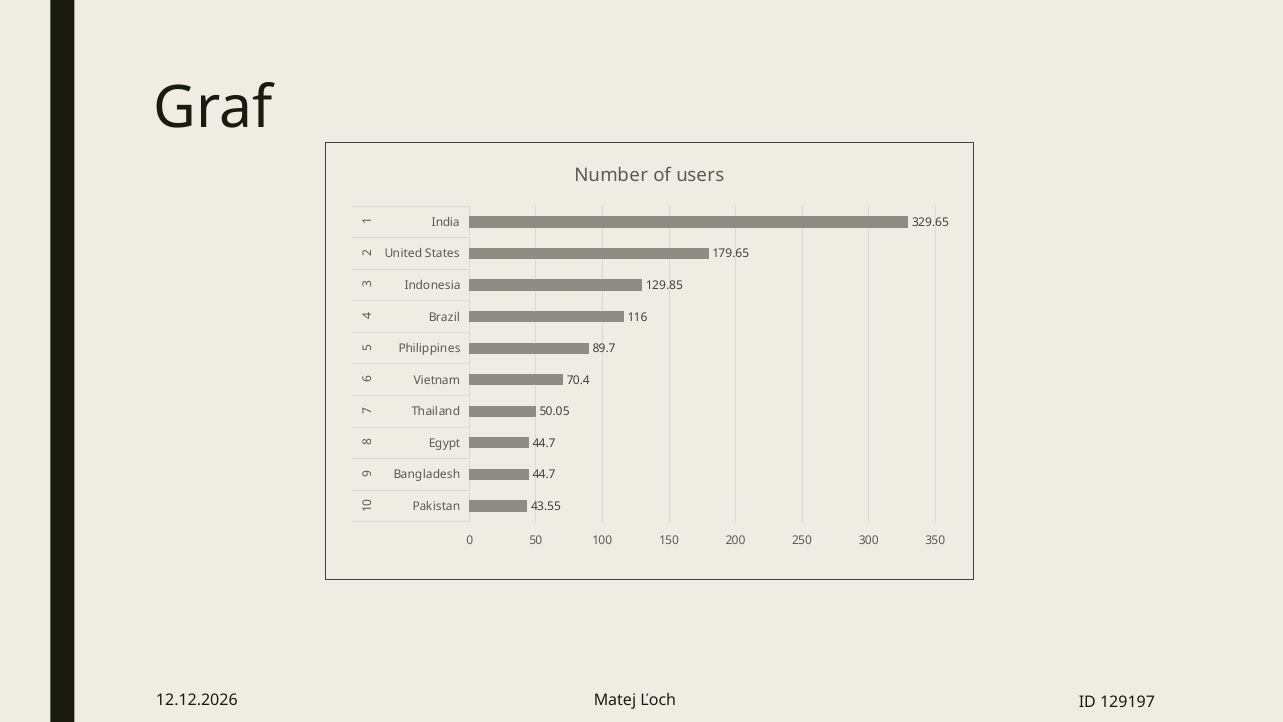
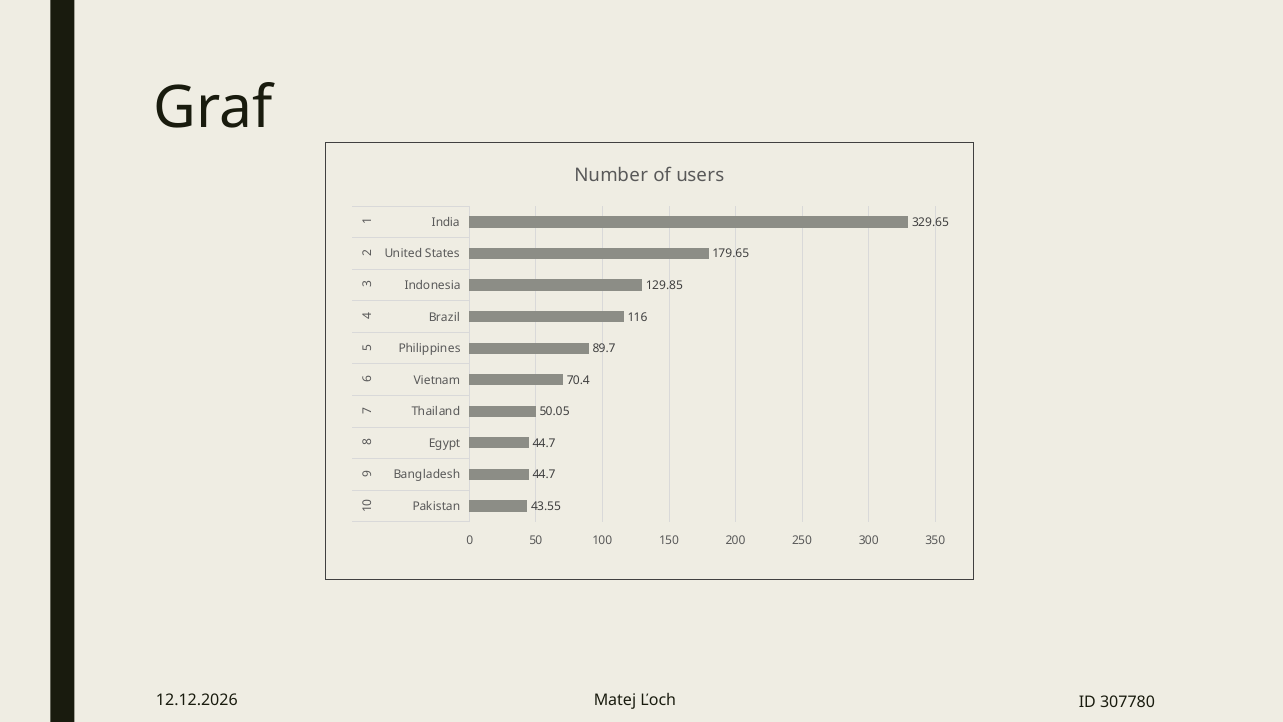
129197: 129197 -> 307780 (1128, 701)
